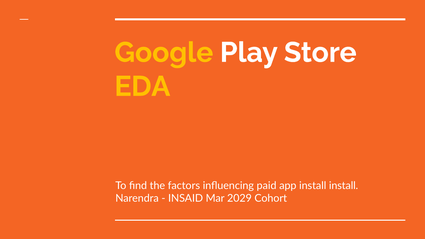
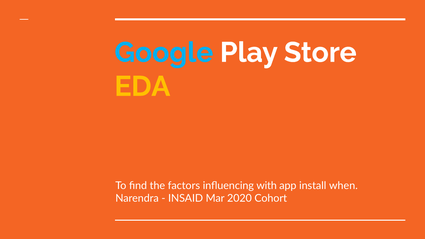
Google colour: yellow -> light blue (164, 53)
paid: paid -> with (267, 186)
install install: install -> when (343, 186)
2029: 2029 -> 2020 (239, 198)
